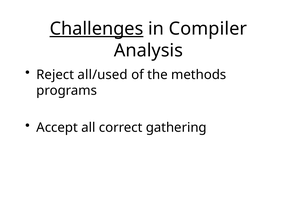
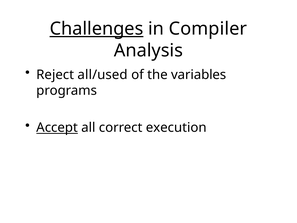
methods: methods -> variables (199, 75)
Accept underline: none -> present (57, 127)
gathering: gathering -> execution (176, 127)
